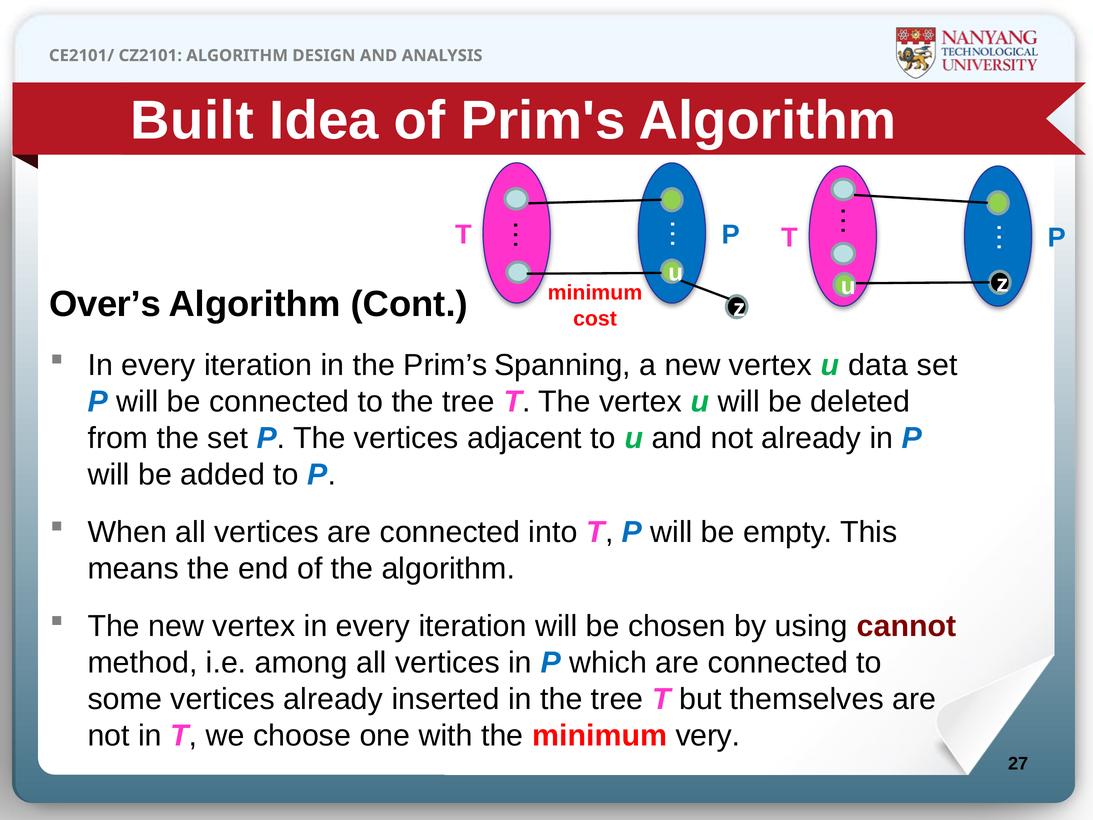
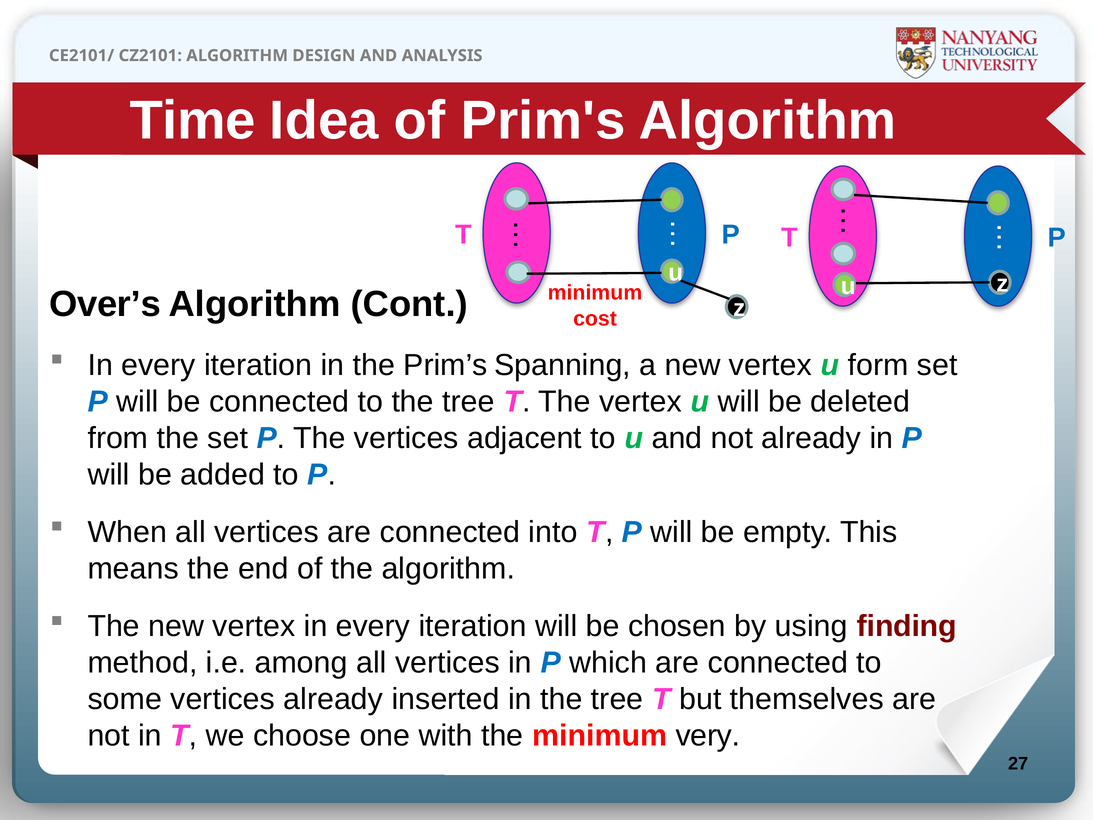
Built: Built -> Time (193, 120)
data: data -> form (878, 365)
cannot: cannot -> finding (907, 626)
